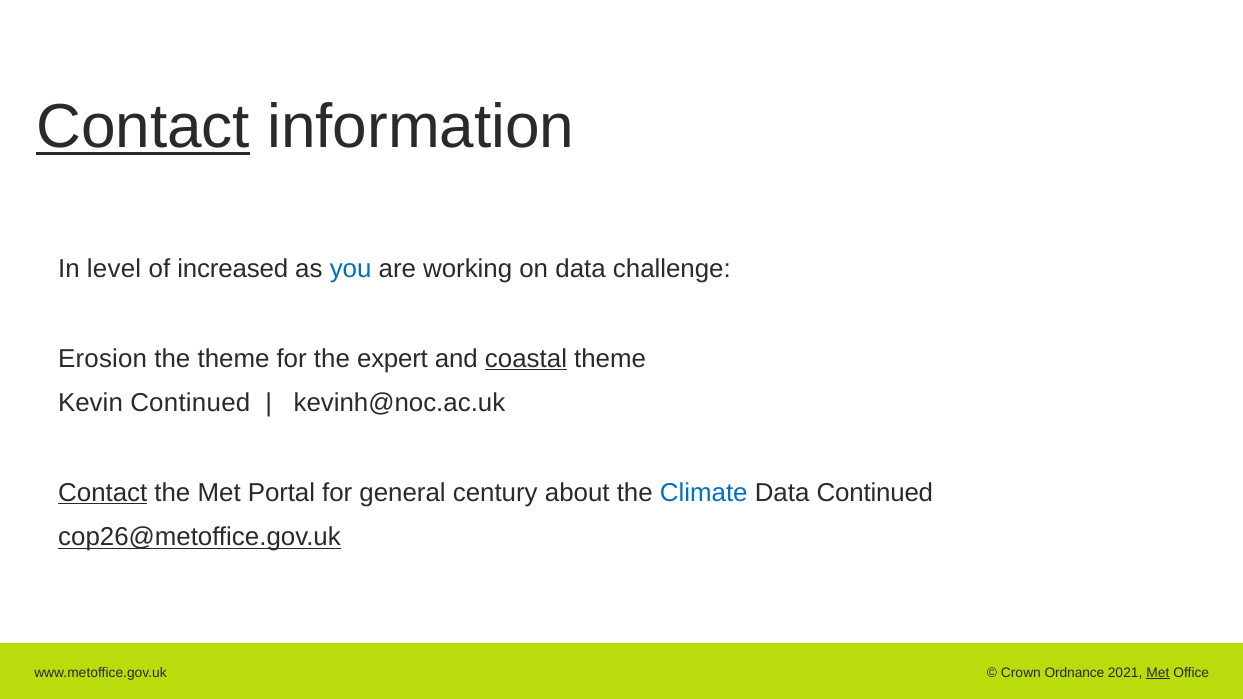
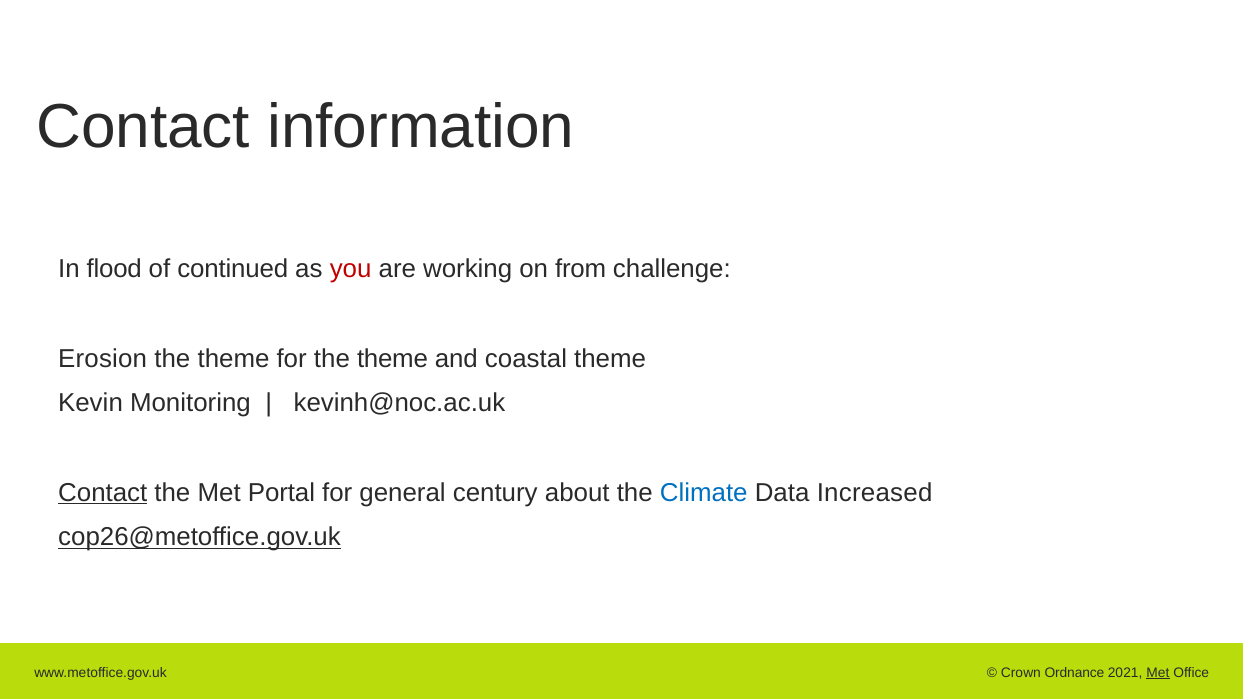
Contact underline: present -> none (143, 127)
level: level -> flood (114, 269)
increased: increased -> continued (233, 269)
you colour: blue -> red (351, 269)
on data: data -> from (581, 269)
for the expert: expert -> theme (392, 359)
coastal underline: present -> none (526, 359)
Kevin Continued: Continued -> Monitoring (190, 403)
Data Continued: Continued -> Increased (875, 493)
